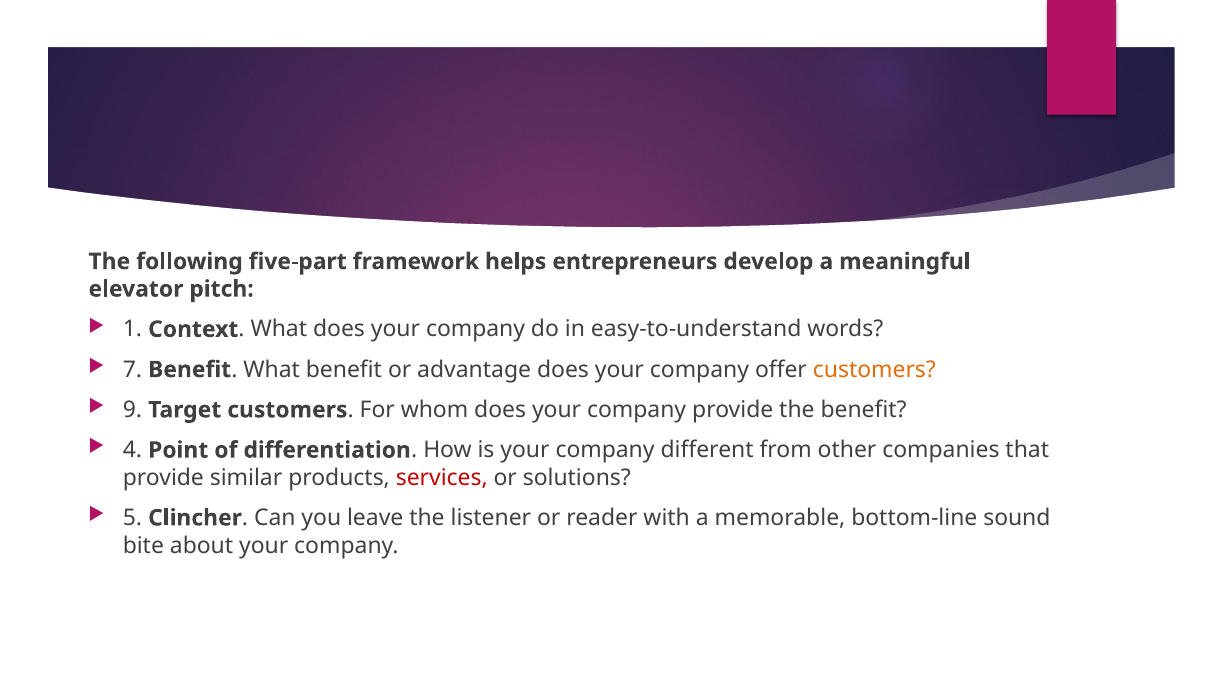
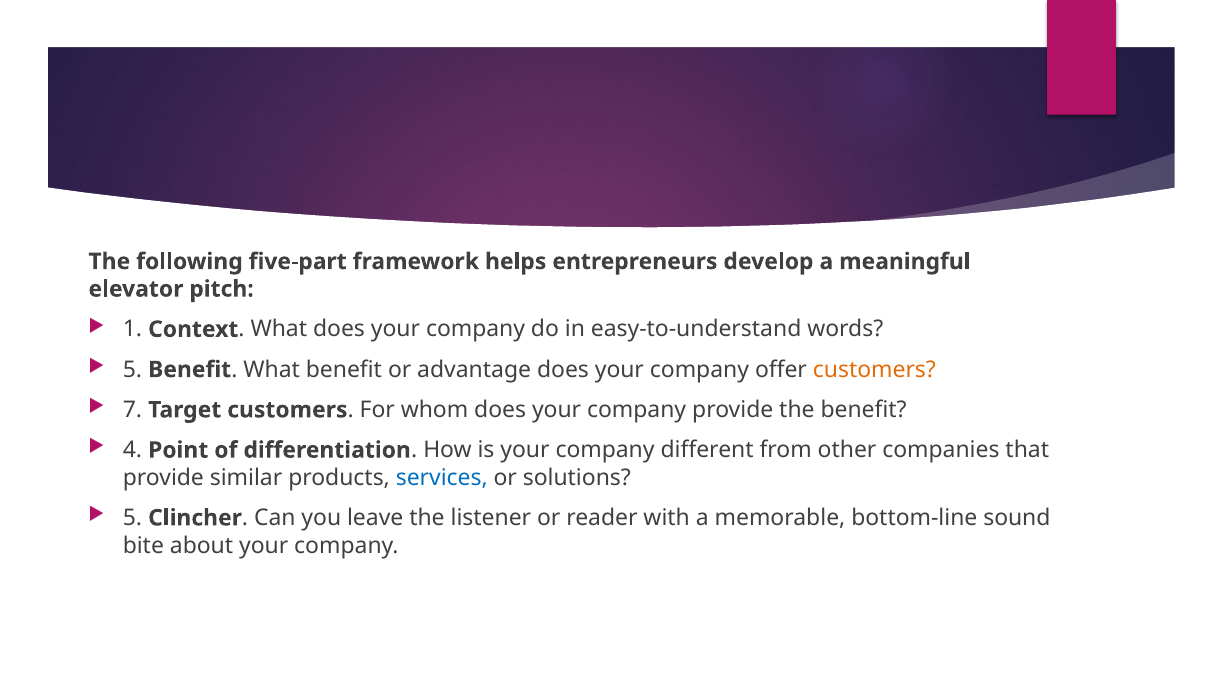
7: 7 -> 5 (132, 370)
9: 9 -> 7 (132, 410)
services colour: red -> blue (442, 478)
